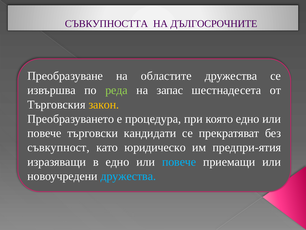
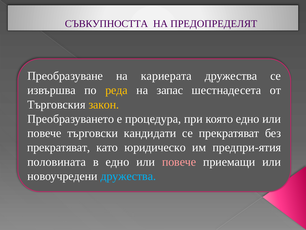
ДЪЛГОСРОЧНИТЕ: ДЪЛГОСРОЧНИТЕ -> ПРЕДОПРЕДЕЛЯТ (214, 24)
областите: областите -> кариерата (166, 76)
реда colour: light green -> yellow (117, 90)
съвкупност: съвкупност -> прекратяват (59, 147)
изразяващи: изразяващи -> половината (57, 161)
повече colour: light blue -> pink (179, 161)
